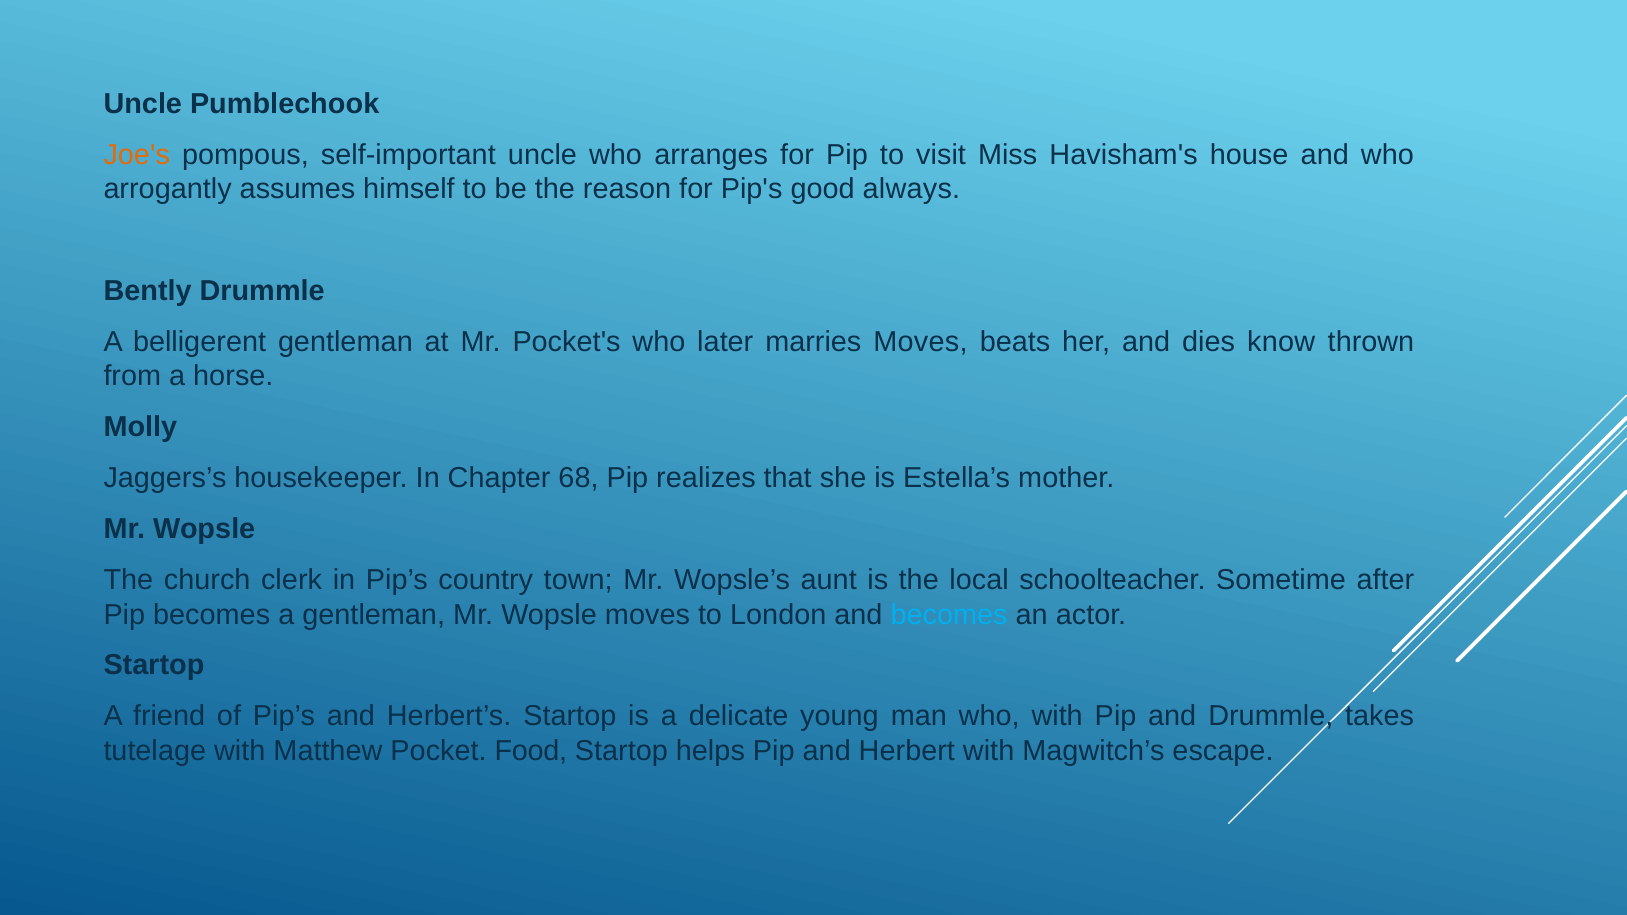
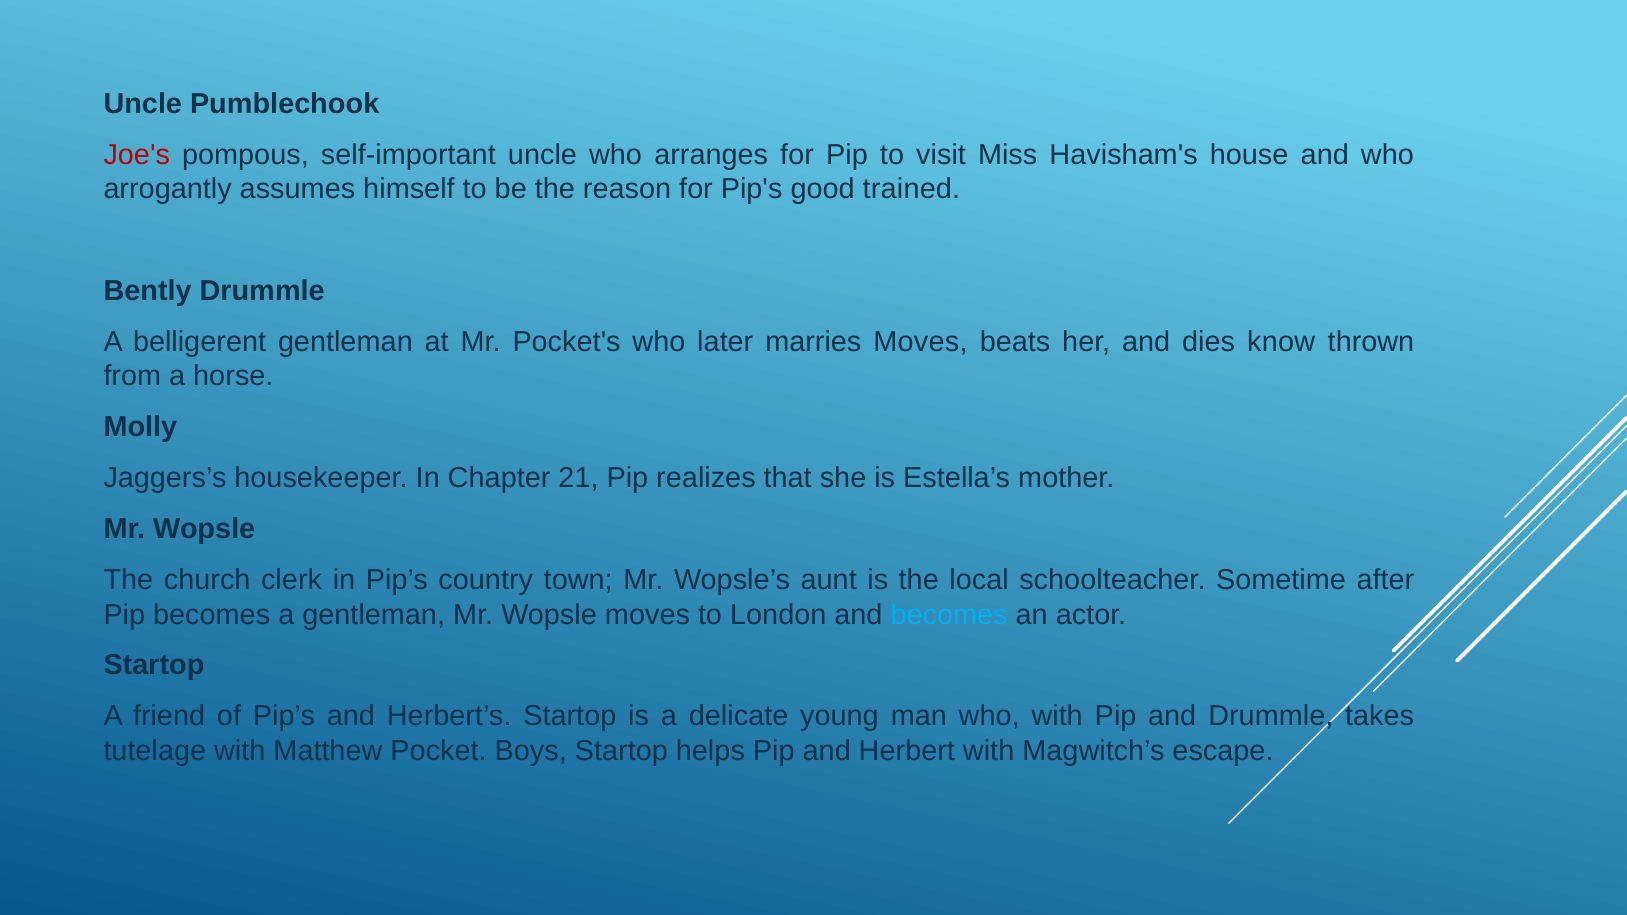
Joe's colour: orange -> red (137, 155)
always: always -> trained (911, 189)
68: 68 -> 21 (579, 478)
Food: Food -> Boys (531, 751)
